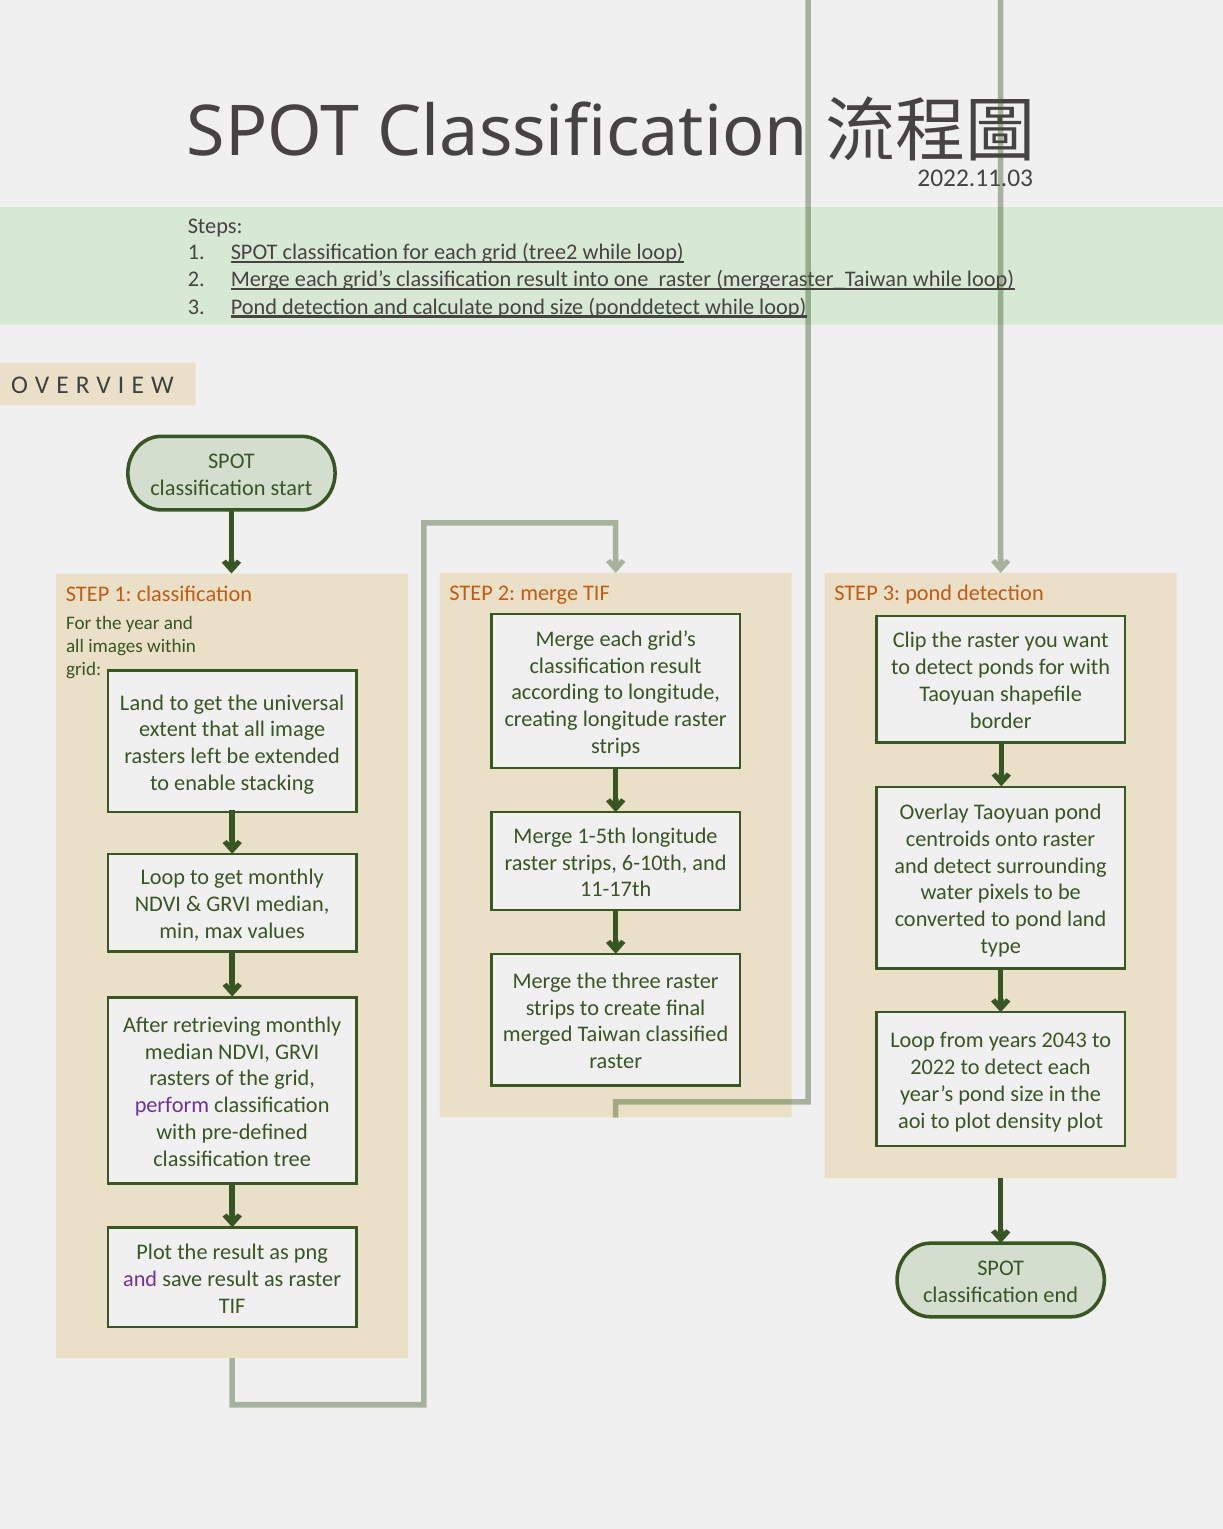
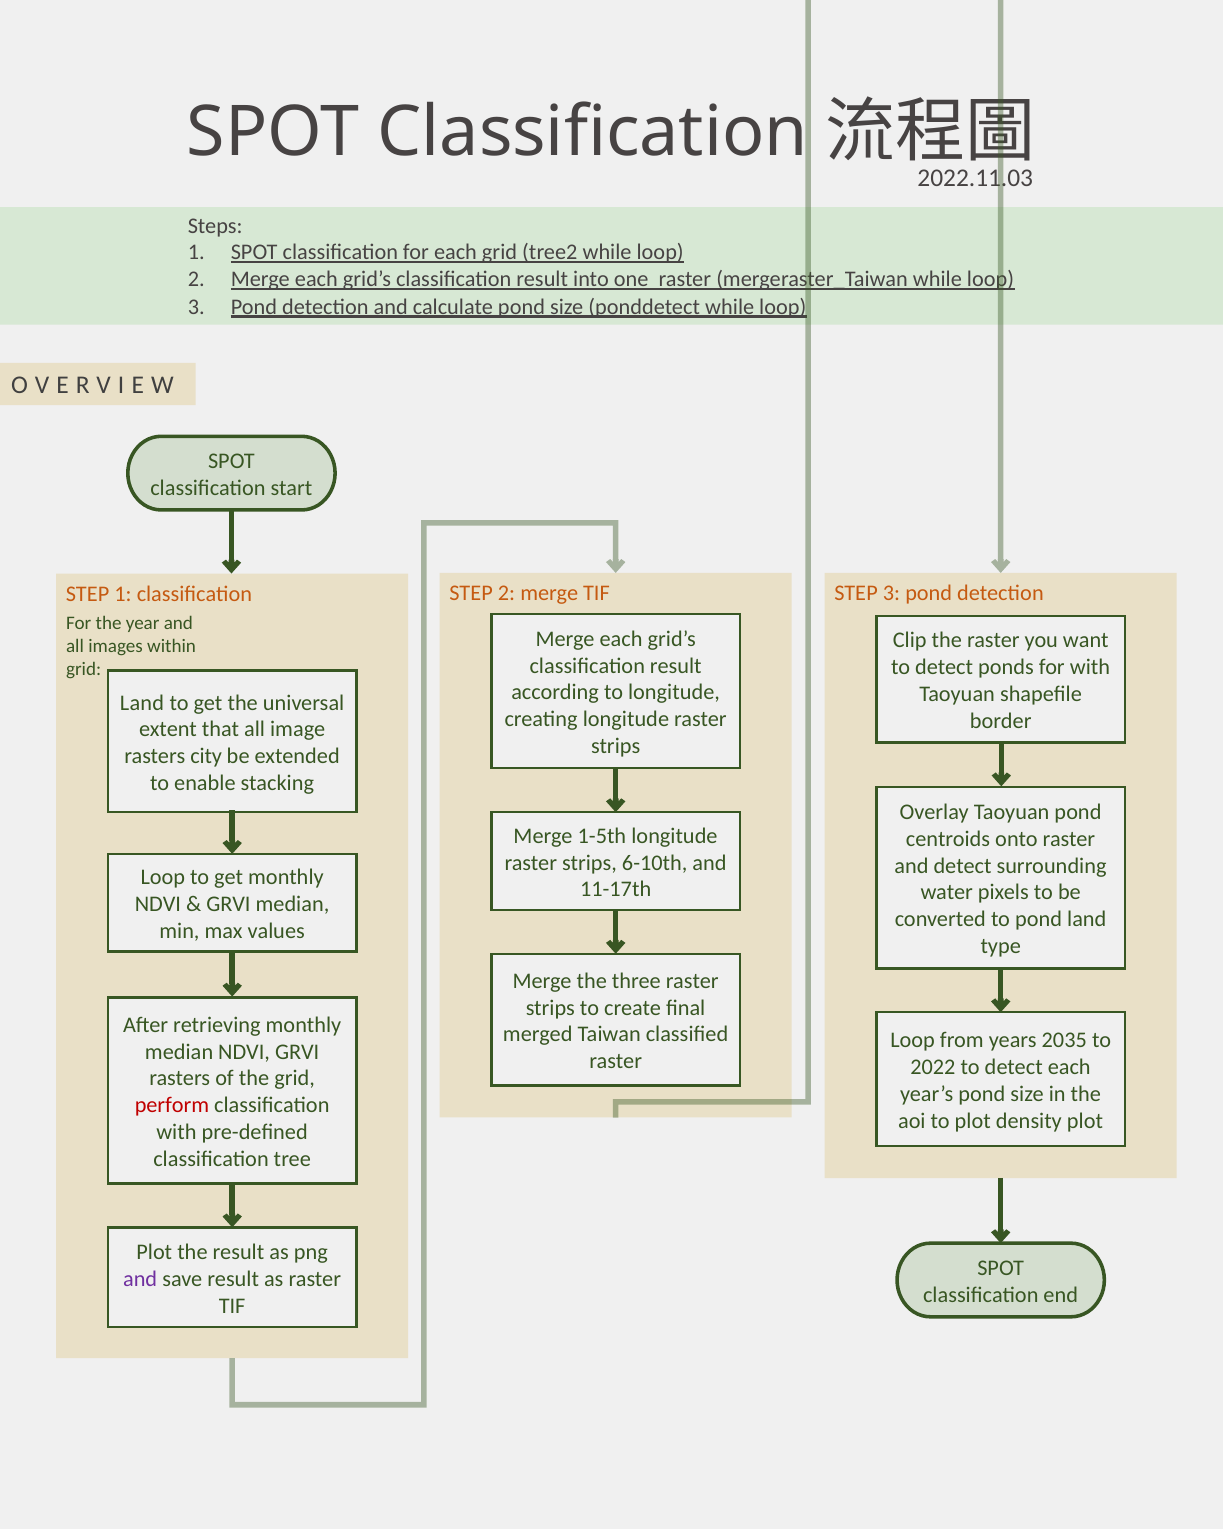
left: left -> city (206, 756)
2043: 2043 -> 2035 (1064, 1040)
perform colour: purple -> red (172, 1105)
